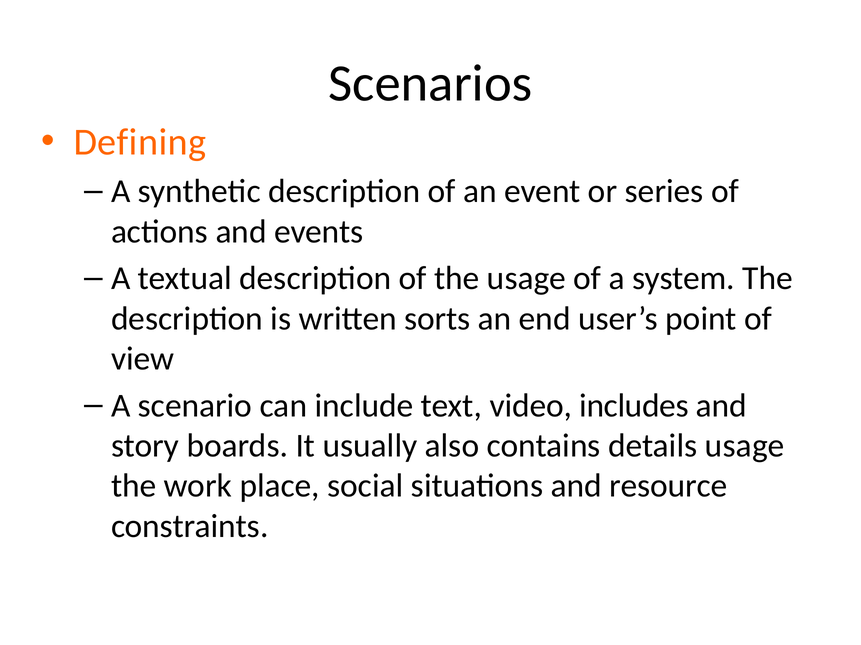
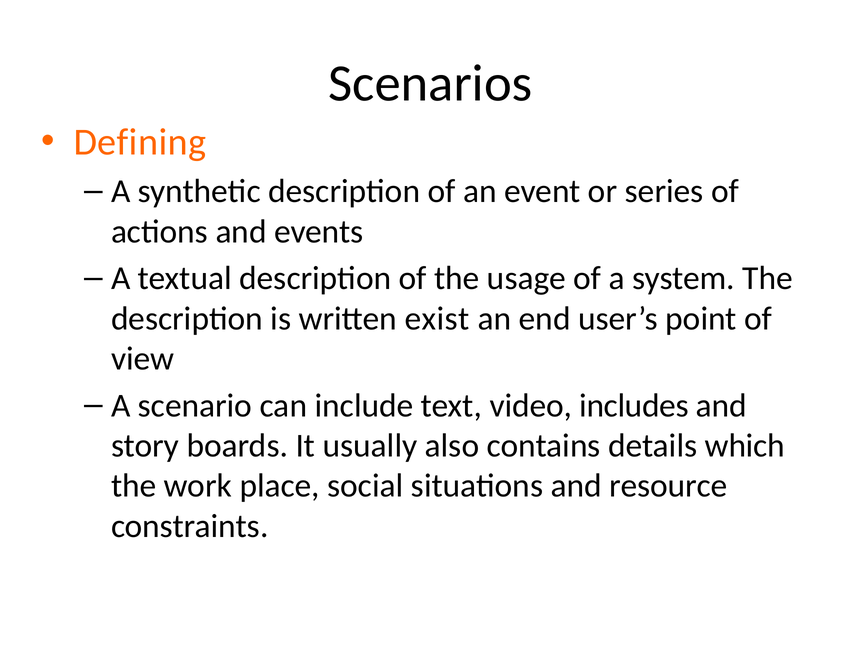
sorts: sorts -> exist (437, 319)
details usage: usage -> which (745, 446)
